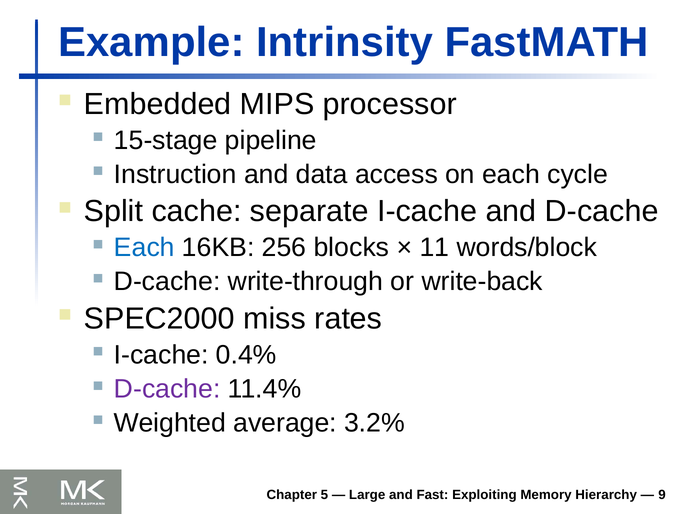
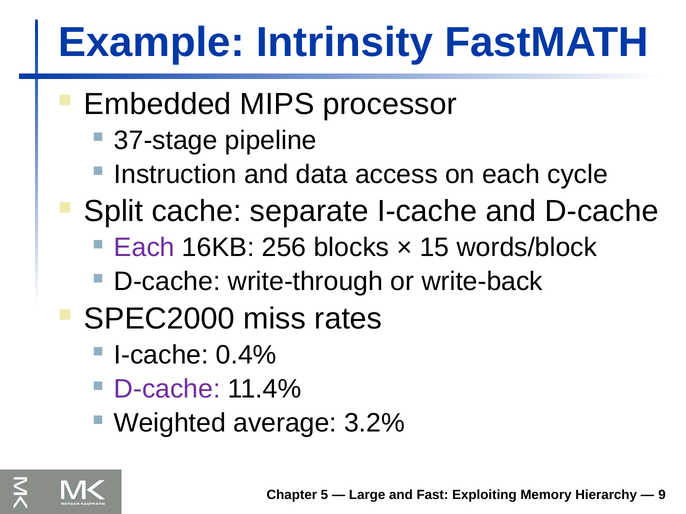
15-stage: 15-stage -> 37-stage (166, 140)
Each colour: blue -> purple (144, 248)
11: 11 -> 15 (434, 248)
